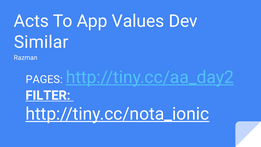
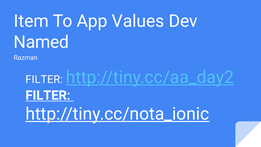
Acts: Acts -> Item (31, 21)
Similar: Similar -> Named (41, 42)
PAGES: PAGES -> FILTER (44, 79)
